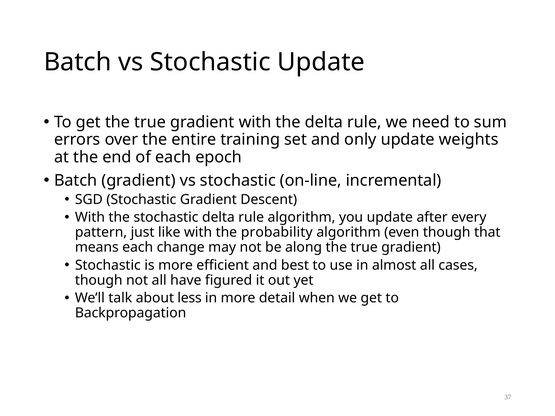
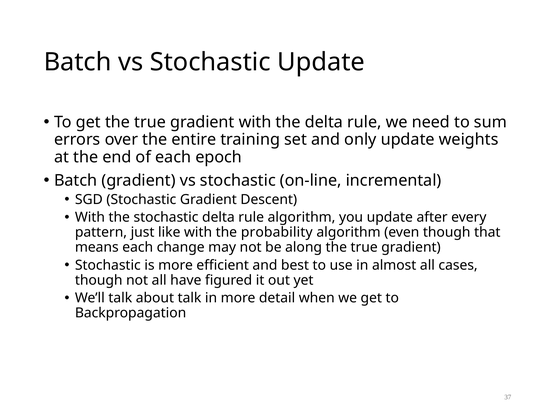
about less: less -> talk (189, 298)
